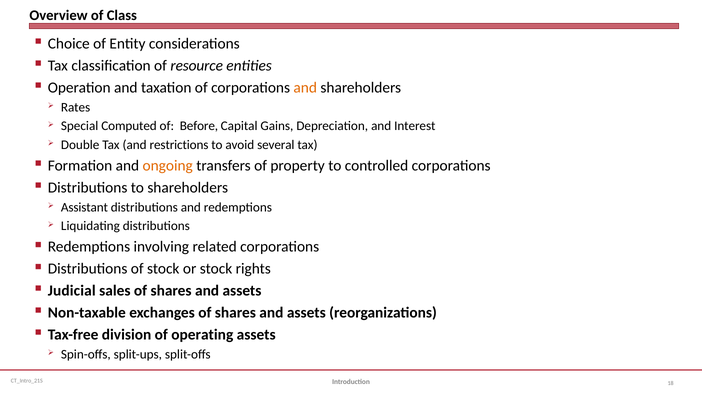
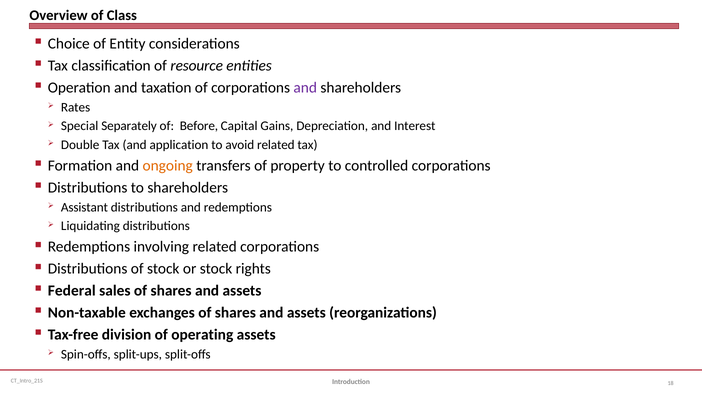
and colour: orange -> purple (305, 87)
Computed: Computed -> Separately (129, 126)
restrictions: restrictions -> application (179, 145)
avoid several: several -> related (276, 145)
Judicial: Judicial -> Federal (72, 291)
